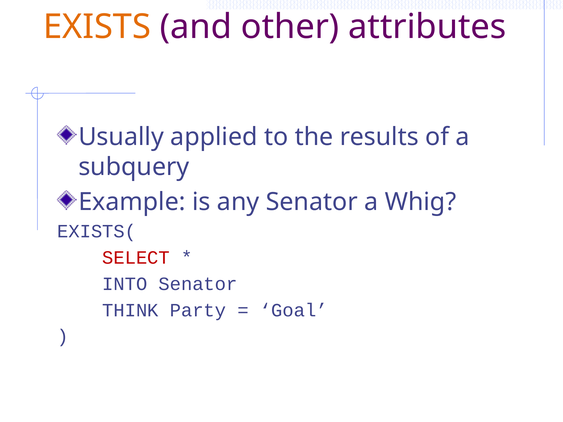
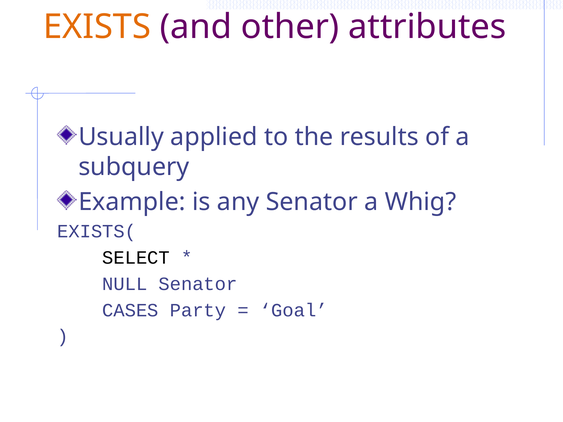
SELECT colour: red -> black (136, 258)
INTO: INTO -> NULL (125, 284)
THINK: THINK -> CASES (130, 310)
